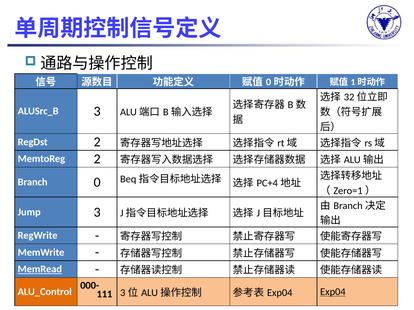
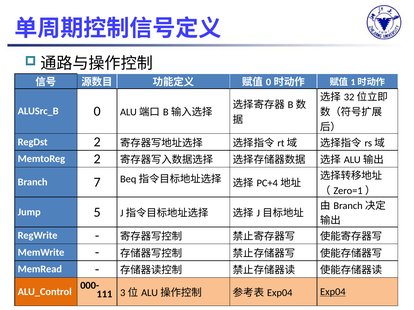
3: 3 -> 0 (97, 111)
0: 0 -> 7 (97, 183)
Jump 3: 3 -> 5 (97, 212)
MemRead underline: present -> none (40, 270)
